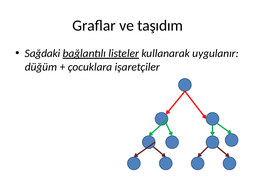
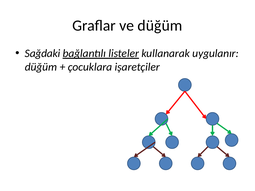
ve taşıdım: taşıdım -> düğüm (160, 26)
